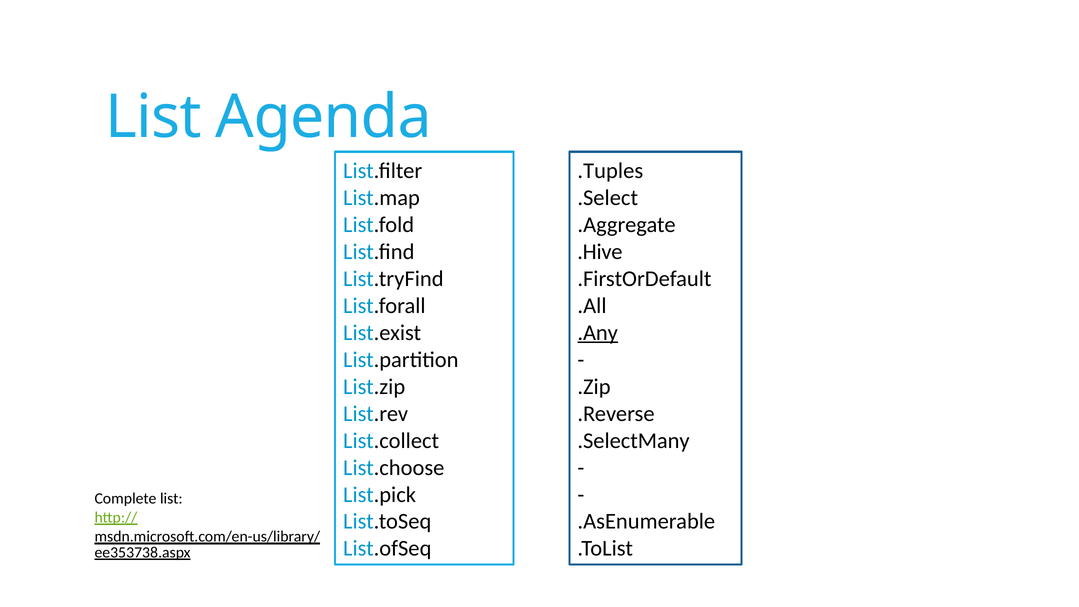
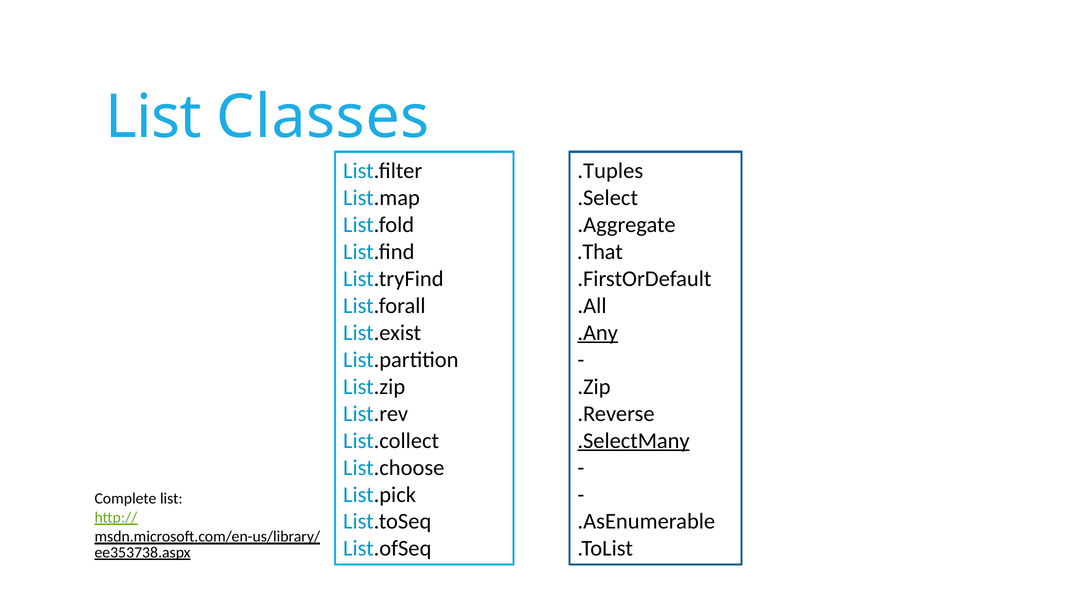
Agenda: Agenda -> Classes (323, 117)
.Hive: .Hive -> .That (600, 252)
.SelectMany underline: none -> present (634, 441)
